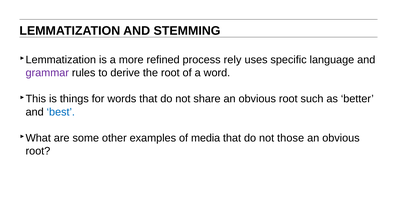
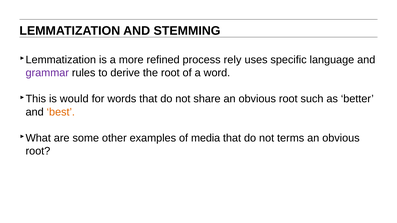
things: things -> would (74, 99)
best colour: blue -> orange (61, 112)
those: those -> terms (291, 138)
